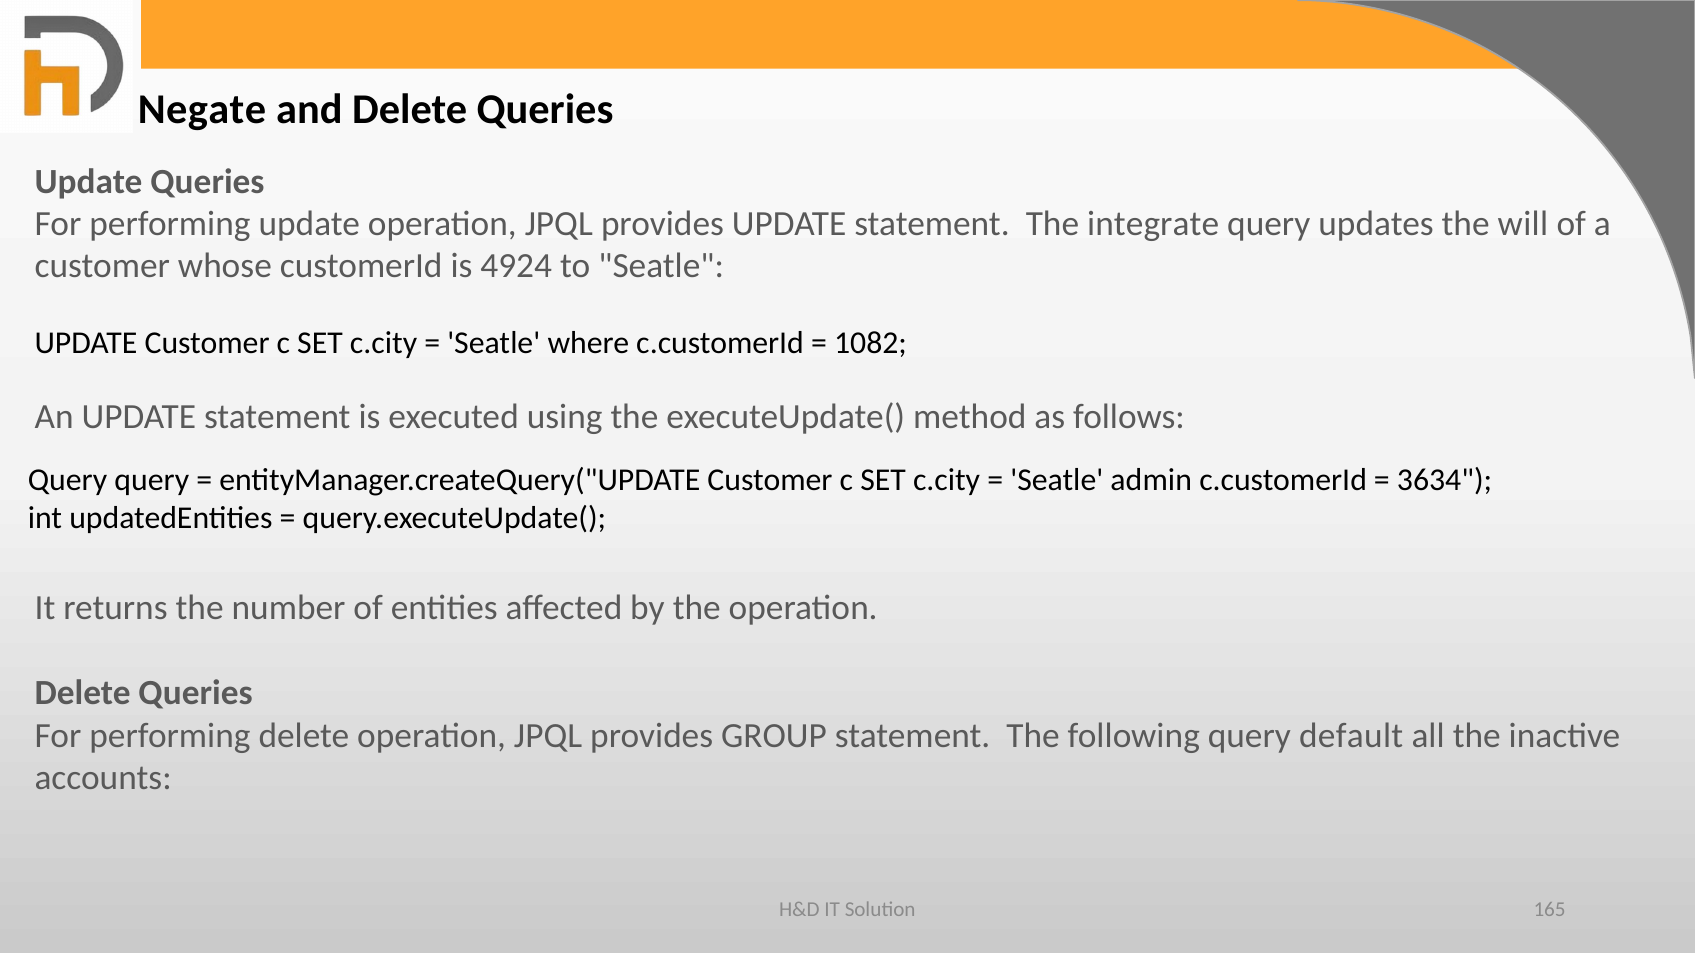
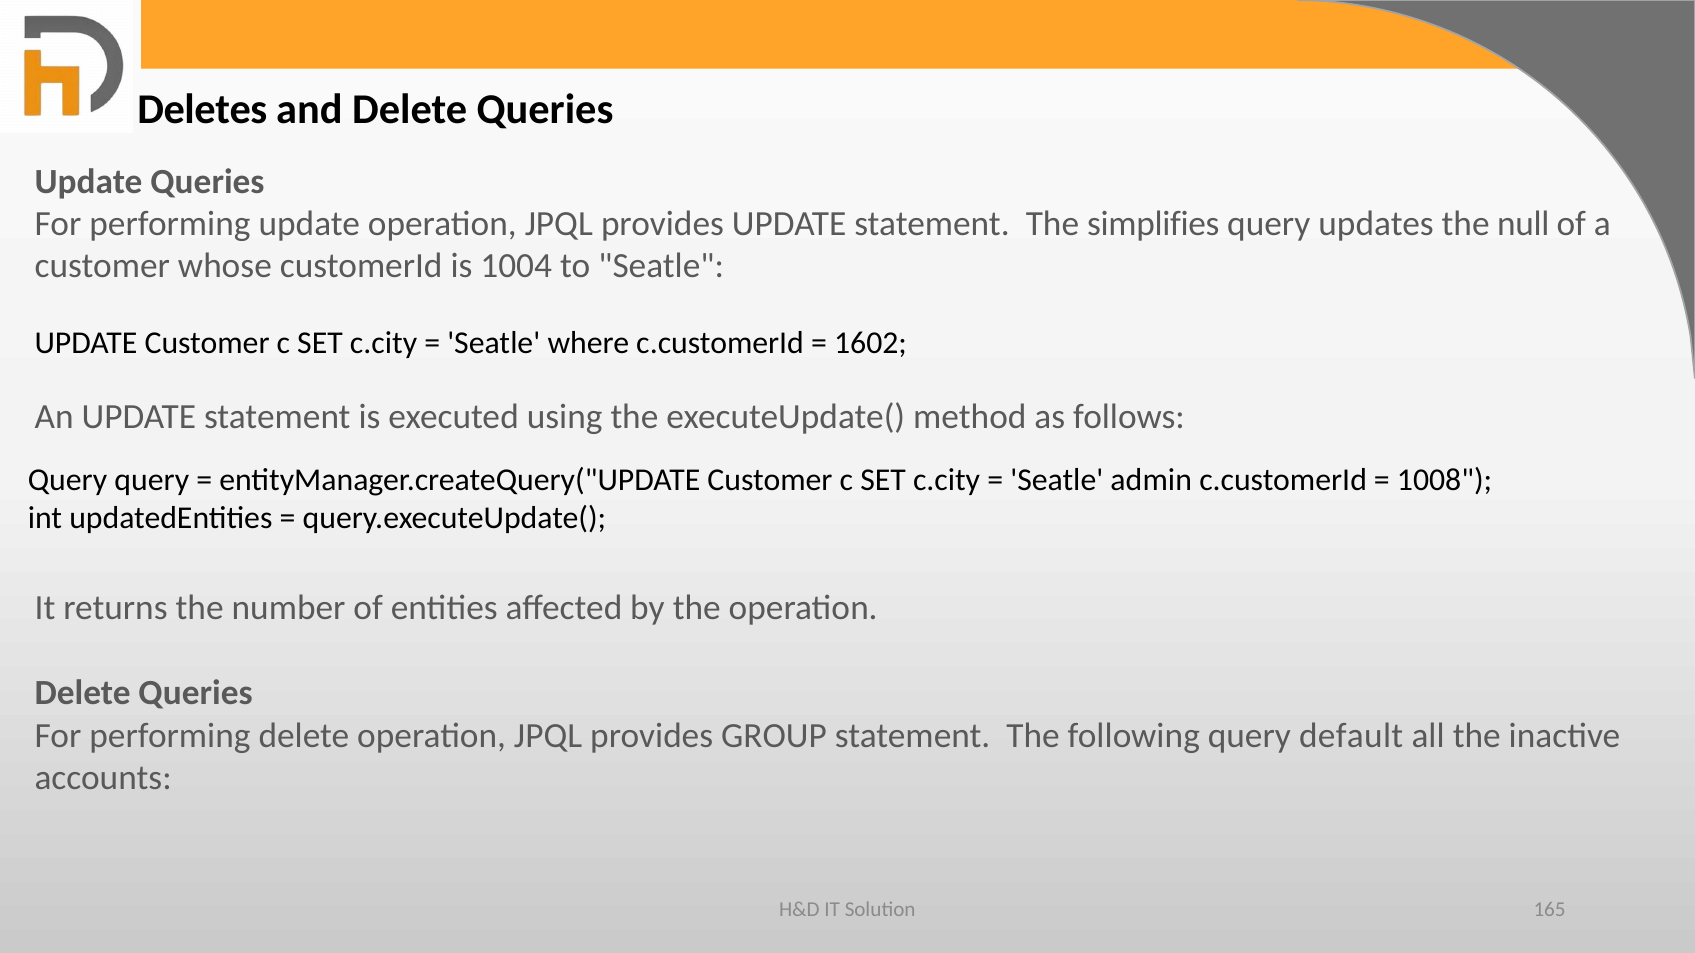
Negate: Negate -> Deletes (202, 110)
integrate: integrate -> simplifies (1153, 224)
will: will -> null (1523, 224)
4924: 4924 -> 1004 (516, 266)
1082: 1082 -> 1602 (871, 343)
3634: 3634 -> 1008 (1445, 480)
